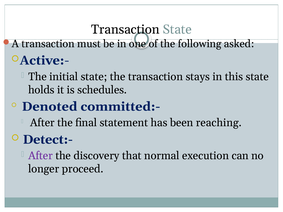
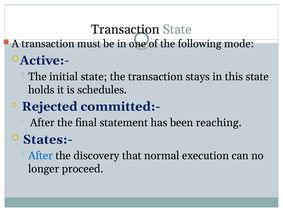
asked: asked -> mode (239, 44)
Denoted: Denoted -> Rejected (50, 107)
Detect:-: Detect:- -> States:- (48, 140)
After colour: purple -> blue (41, 156)
